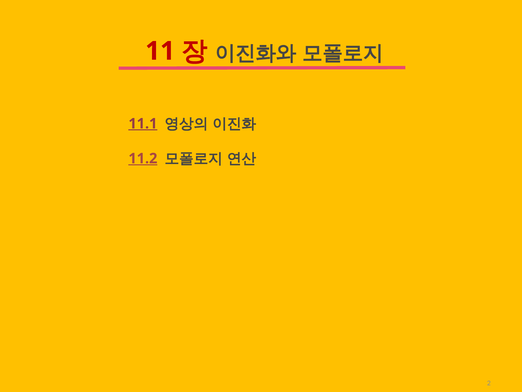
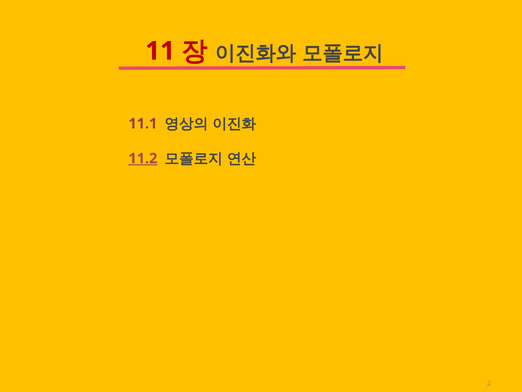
11.1 underline: present -> none (143, 123)
